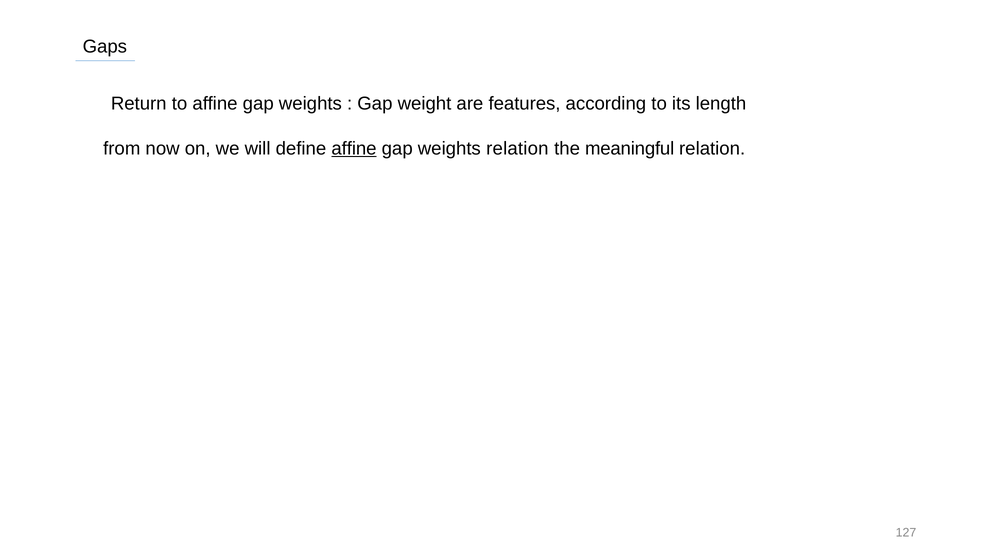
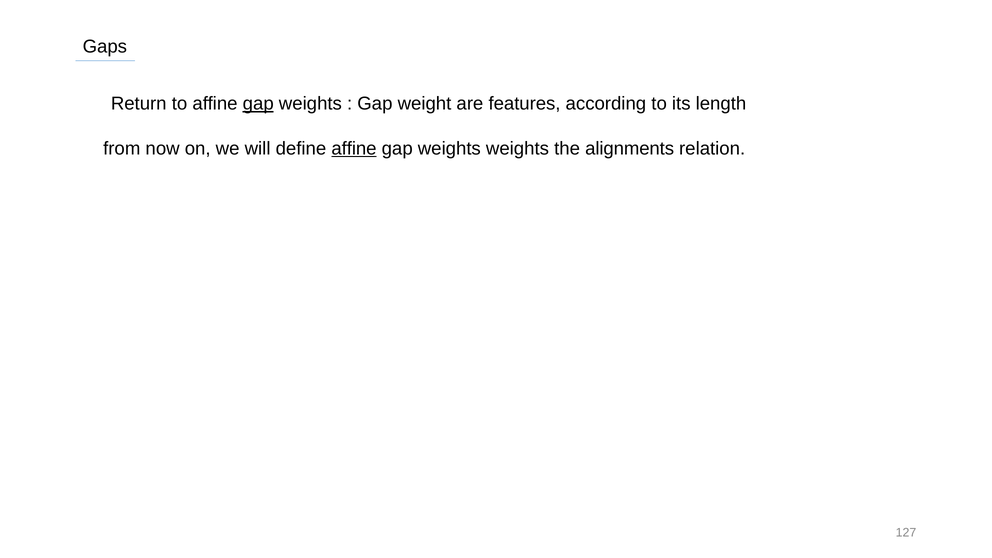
gap underline: none -> present (258, 104)
weights relation: relation -> weights (517, 148)
meaningful: meaningful -> alignments (630, 148)
